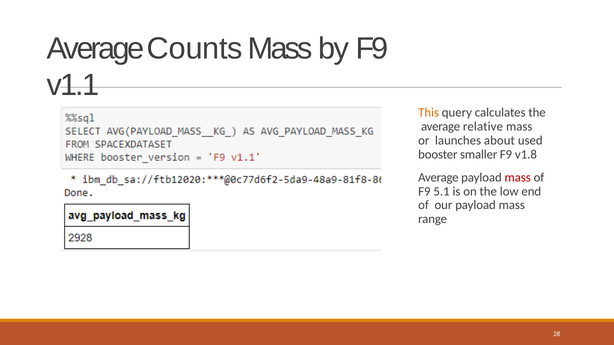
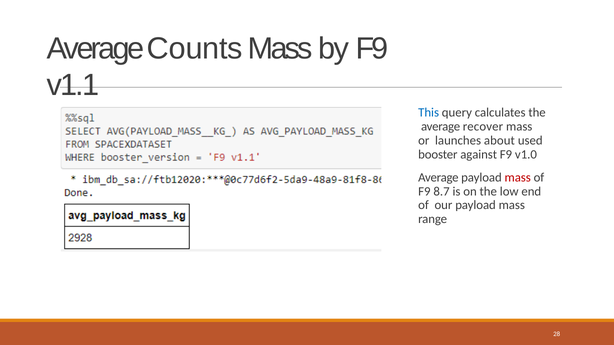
This colour: orange -> blue (429, 113)
relative: relative -> recover (483, 127)
smaller: smaller -> against (479, 155)
v1.8: v1.8 -> v1.0 (526, 155)
5.1: 5.1 -> 8.7 (442, 191)
